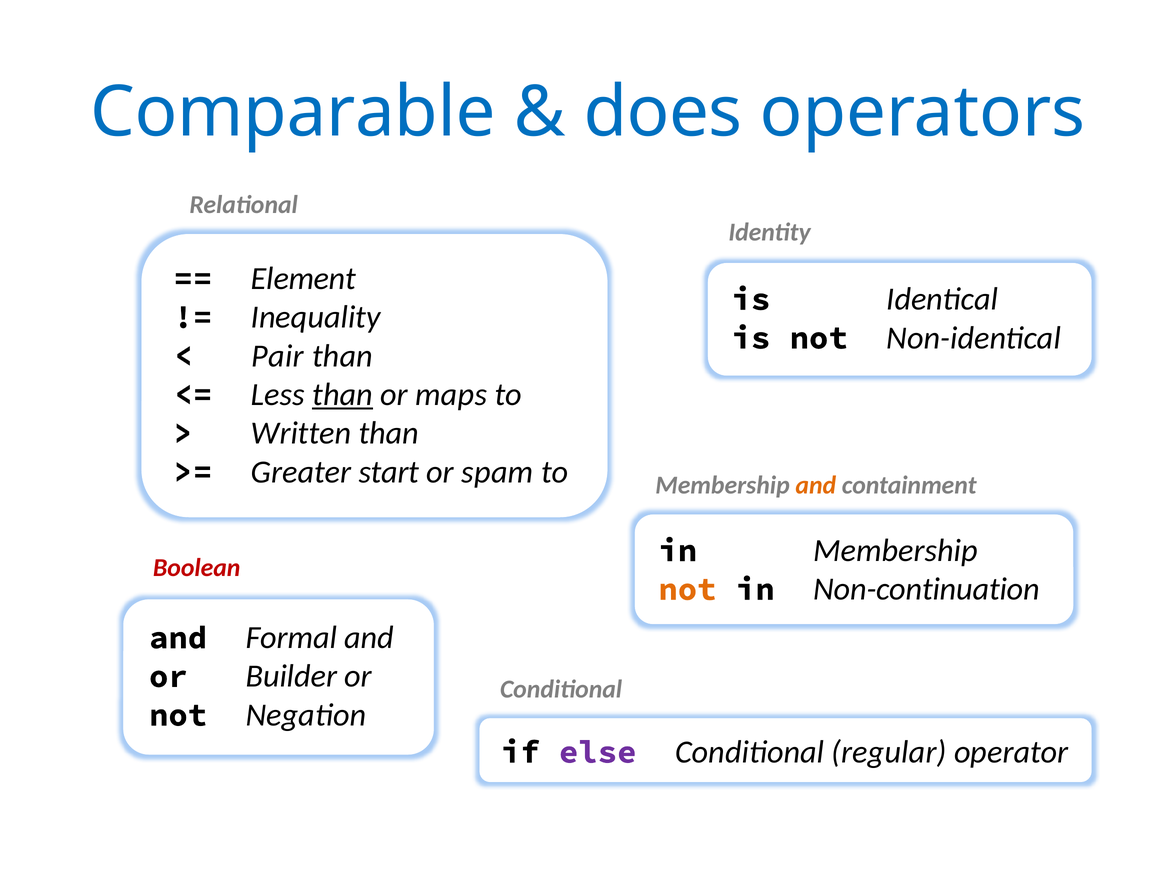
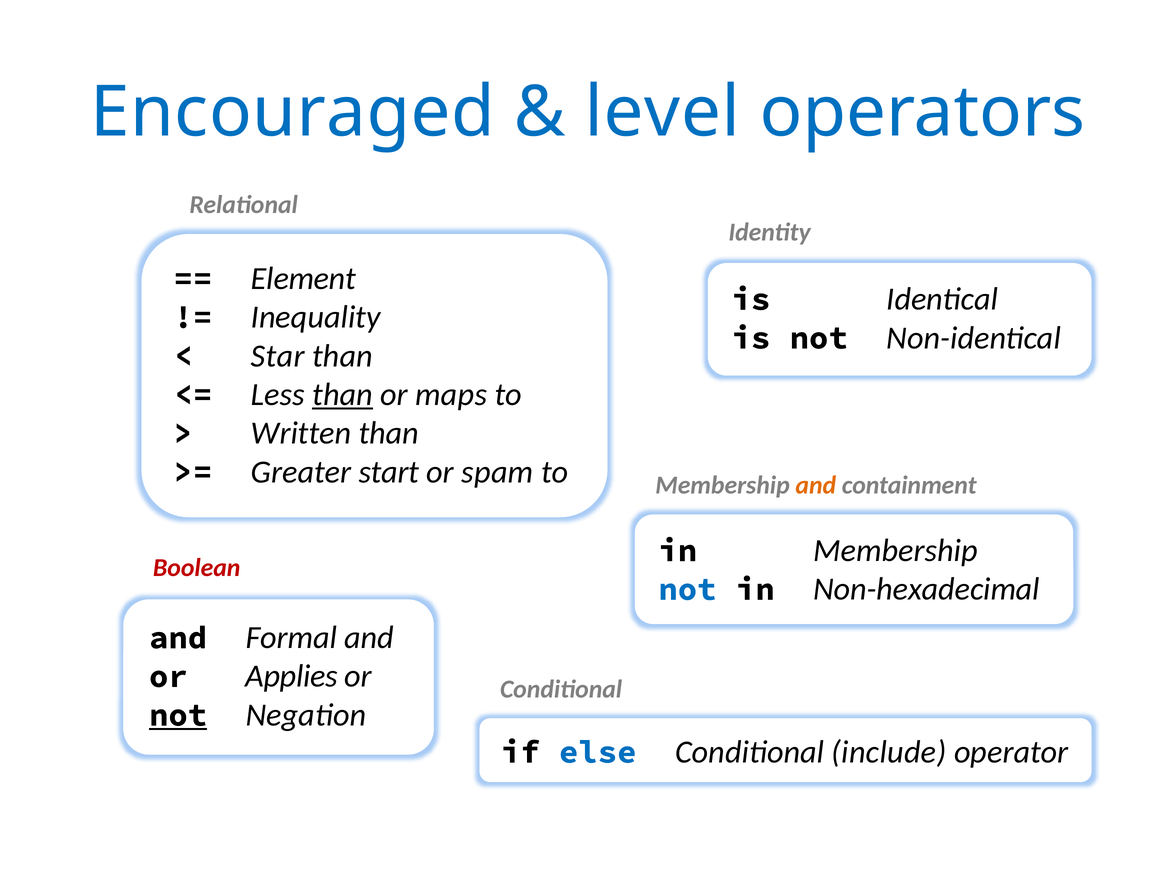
Comparable: Comparable -> Encouraged (293, 112)
does: does -> level (662, 112)
Pair: Pair -> Star (278, 356)
not colour: orange -> blue (687, 589)
Non-continuation: Non-continuation -> Non-hexadecimal (927, 589)
Builder: Builder -> Applies (292, 676)
not underline: none -> present (178, 715)
else colour: purple -> blue (598, 752)
regular: regular -> include (889, 752)
